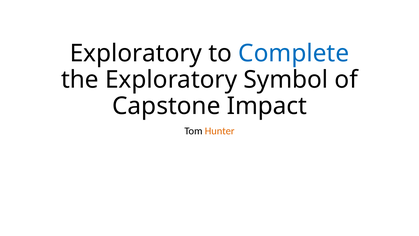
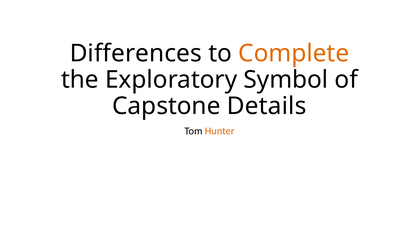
Exploratory: Exploratory -> Differences (136, 53)
Complete colour: blue -> orange (294, 53)
Impact: Impact -> Details (267, 106)
